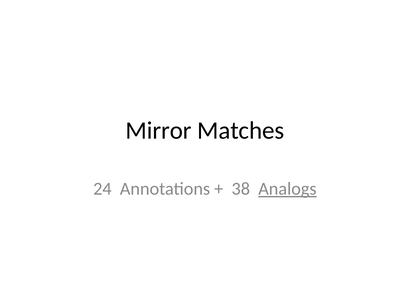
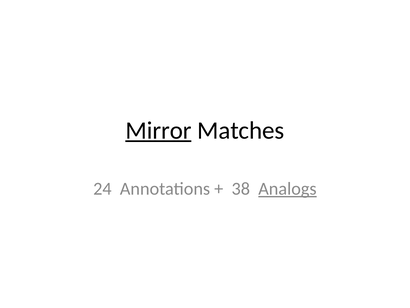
Mirror underline: none -> present (158, 130)
